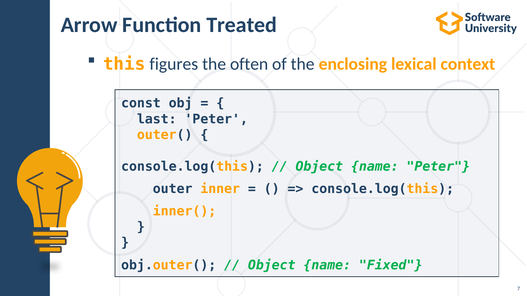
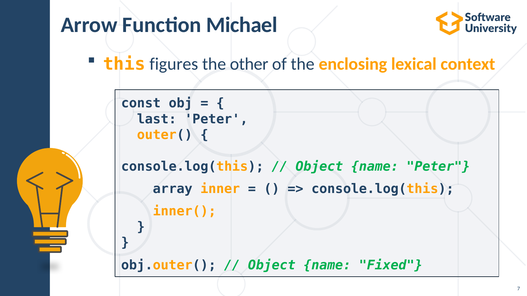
Treated: Treated -> Michael (242, 25)
often: often -> other (249, 64)
outer: outer -> array (173, 189)
